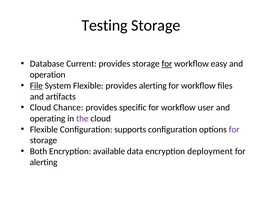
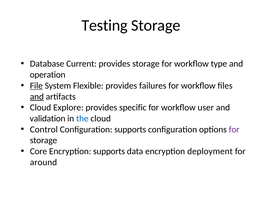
for underline: present -> none (167, 64)
easy: easy -> type (219, 64)
provides alerting: alerting -> failures (153, 85)
and underline: none -> present (37, 96)
Chance: Chance -> Explore (68, 107)
operating: operating -> validation (48, 118)
the colour: purple -> blue (82, 118)
Flexible: Flexible -> Control (44, 129)
Both: Both -> Core (38, 151)
Encryption available: available -> supports (109, 151)
alerting: alerting -> around (43, 162)
